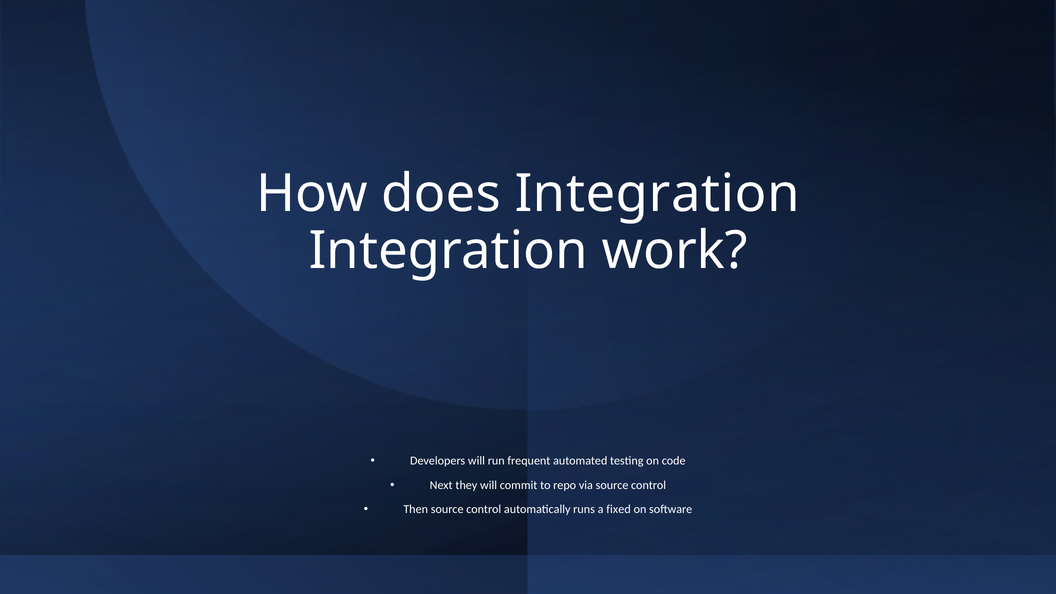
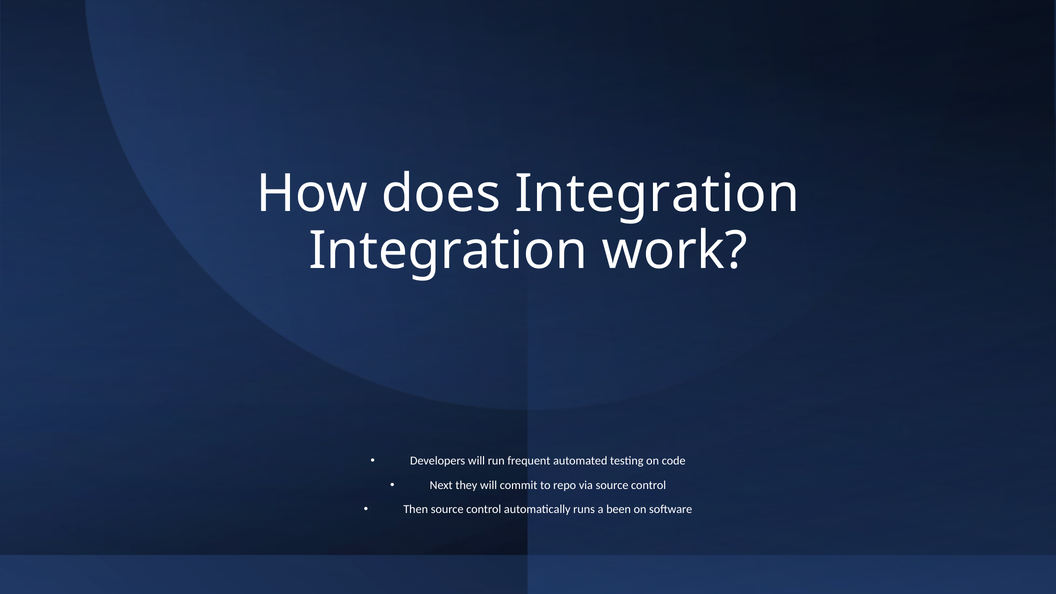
fixed: fixed -> been (619, 509)
